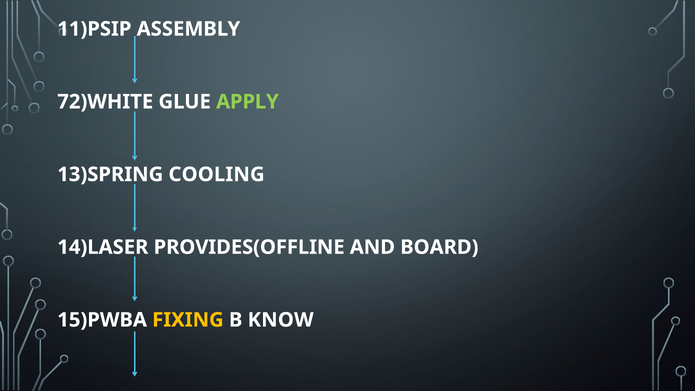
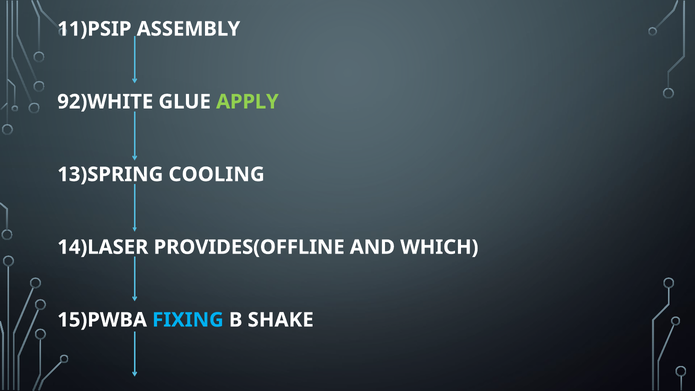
72)WHITE: 72)WHITE -> 92)WHITE (105, 102)
BOARD: BOARD -> WHICH (439, 247)
FIXING colour: yellow -> light blue (188, 320)
KNOW: KNOW -> SHAKE (281, 320)
